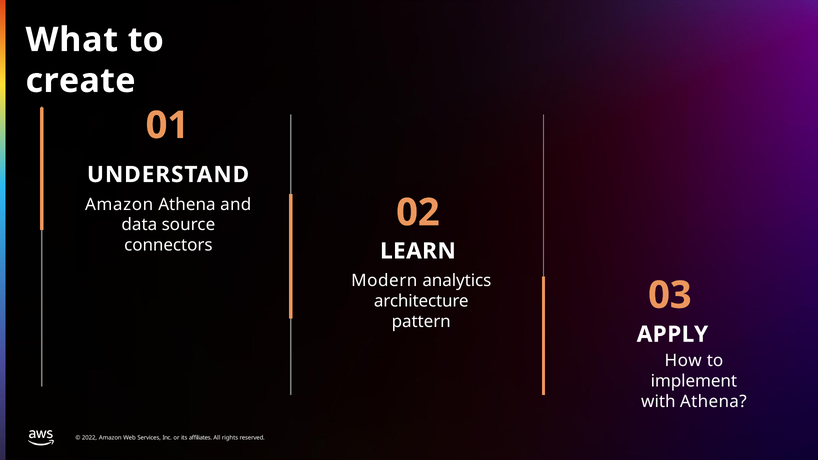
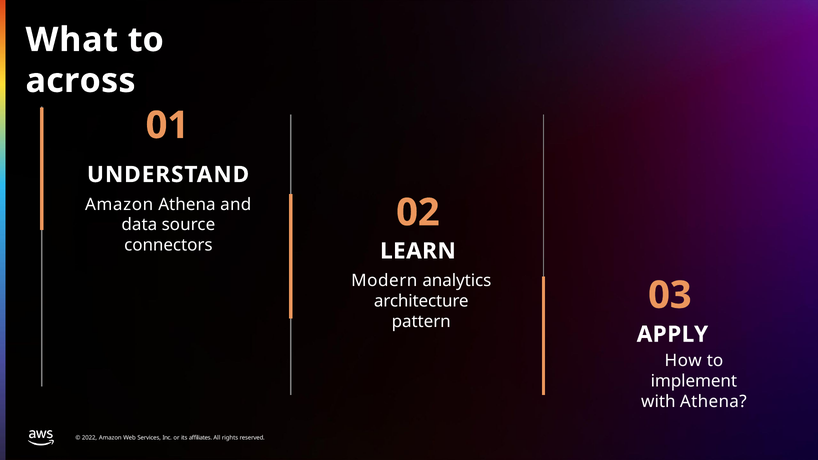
create: create -> across (81, 81)
